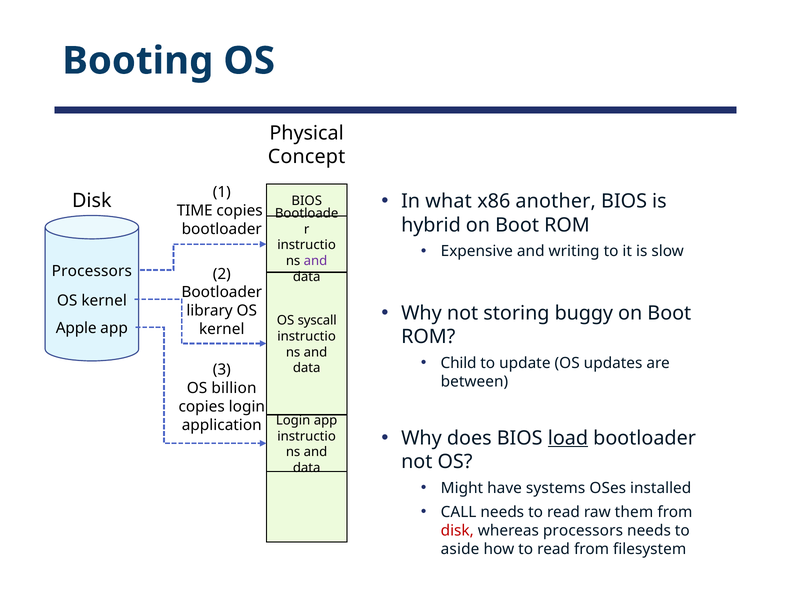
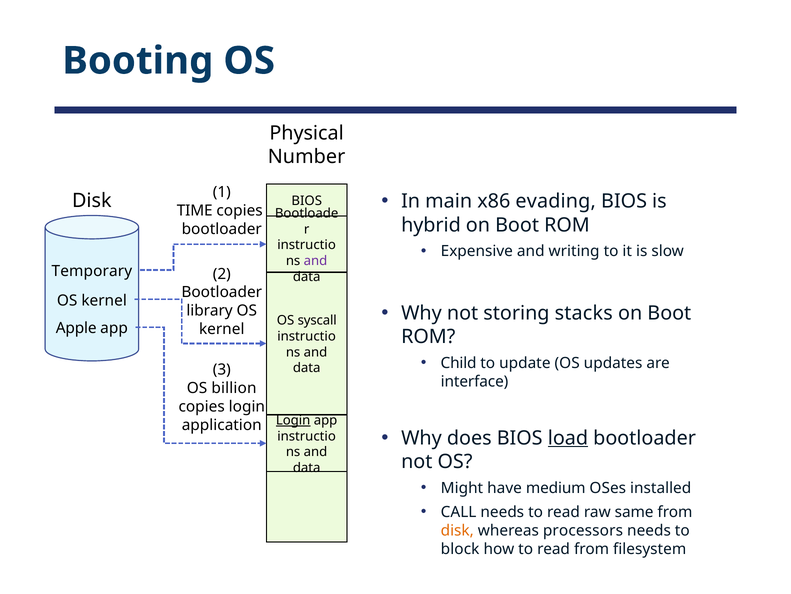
Concept: Concept -> Number (307, 157)
what: what -> main (449, 201)
another: another -> evading (556, 201)
Processors: Processors -> Temporary (92, 271)
buggy: buggy -> stacks (584, 313)
between: between -> interface (475, 381)
Login underline: none -> present (293, 420)
systems: systems -> medium (556, 487)
them: them -> same (634, 511)
disk colour: red -> orange (457, 530)
aside: aside -> block (460, 548)
